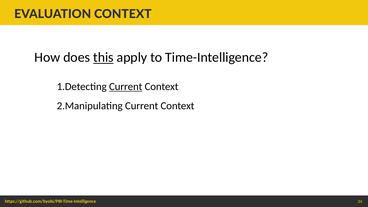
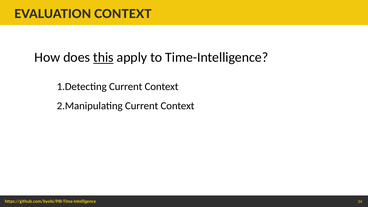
Current underline: present -> none (126, 87)
